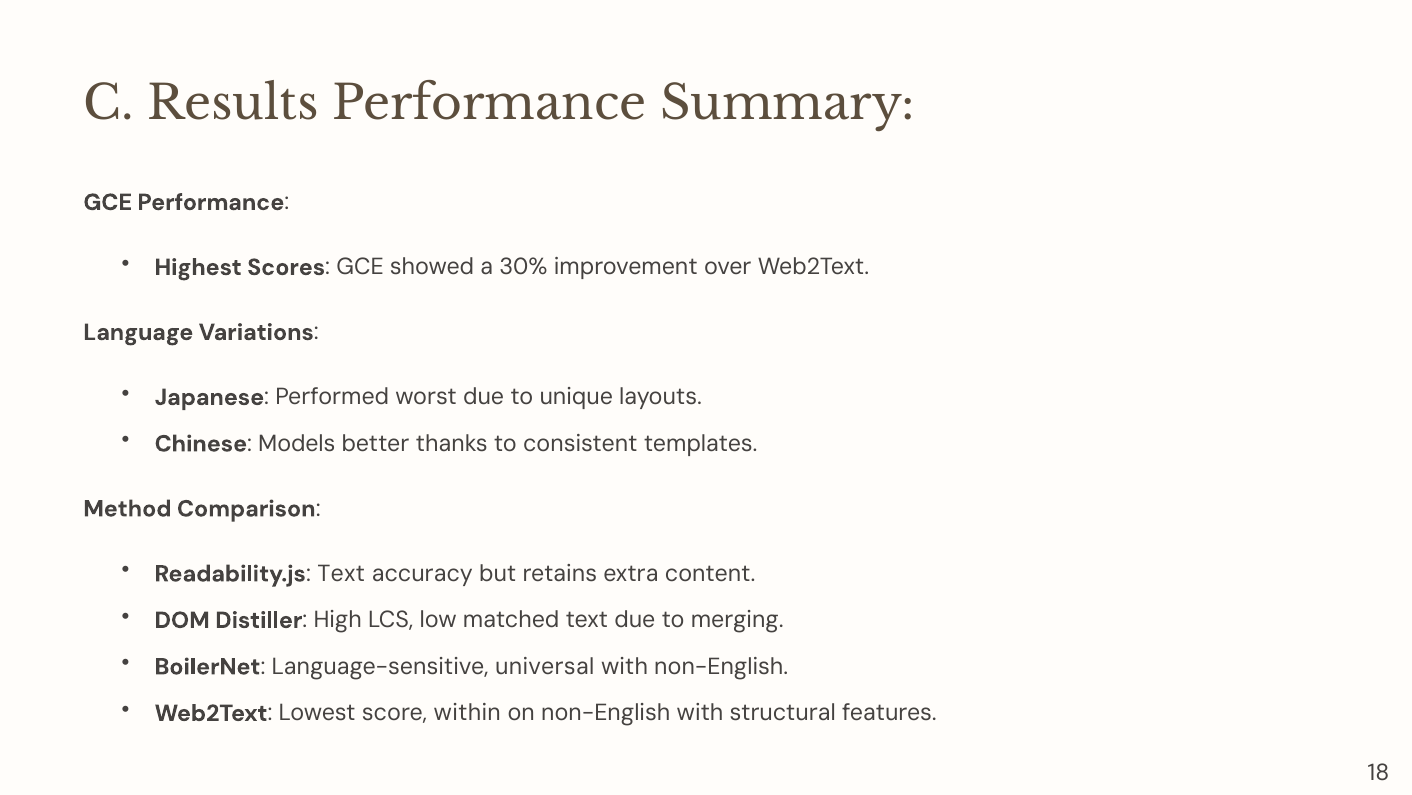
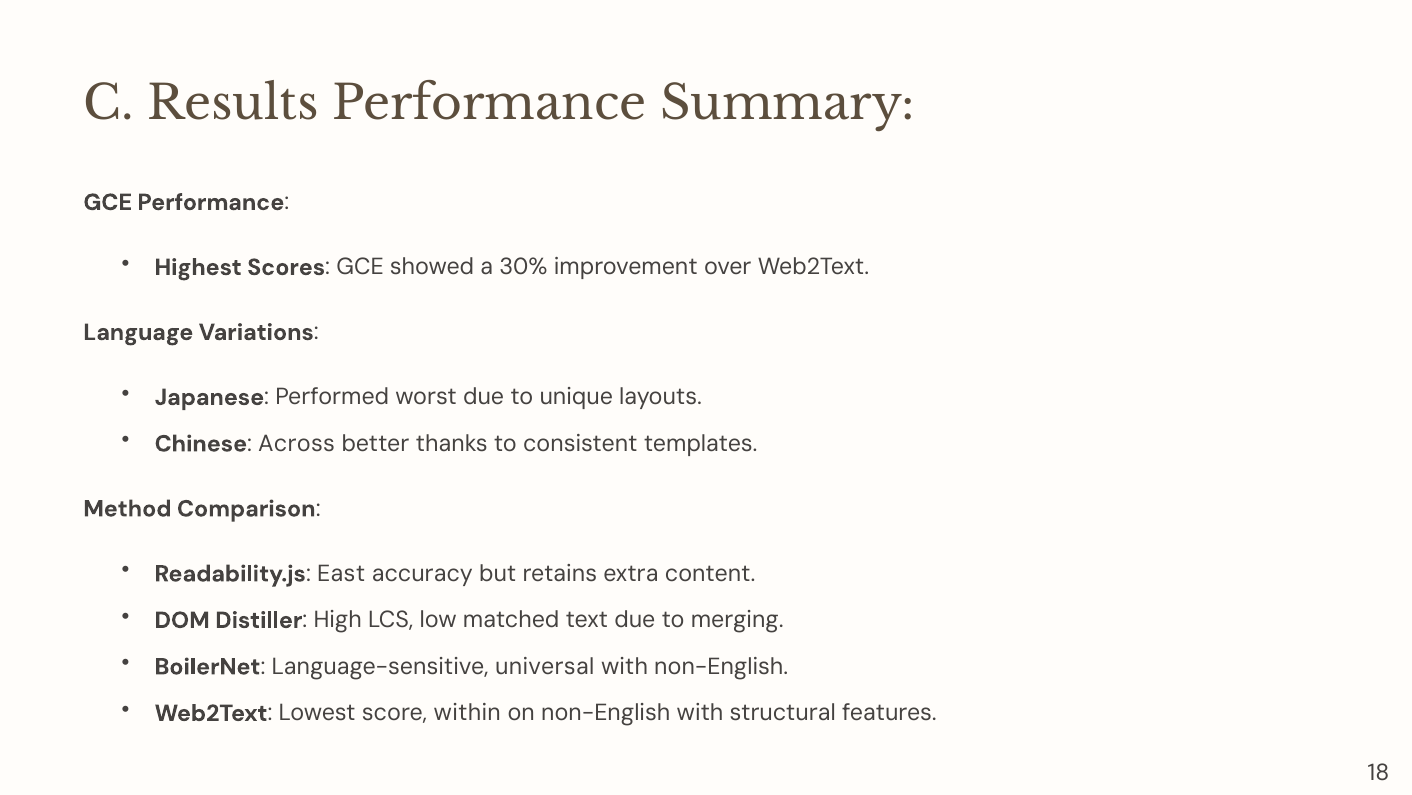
Models: Models -> Across (297, 443)
Readability.js Text: Text -> East (341, 573)
